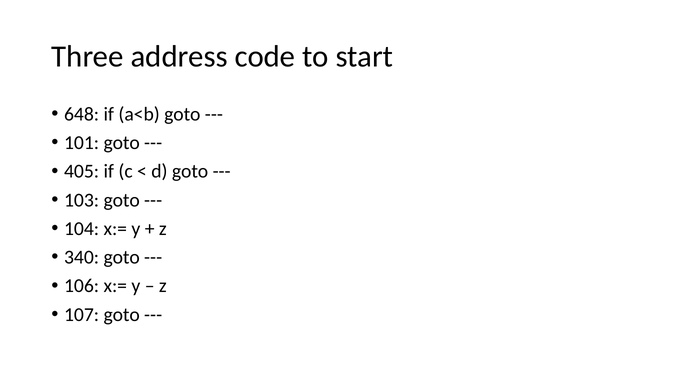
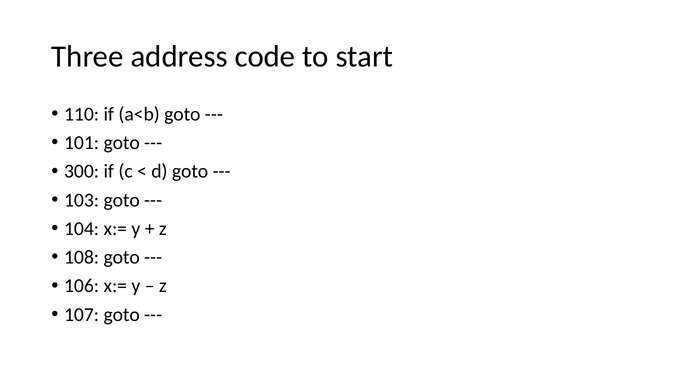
648: 648 -> 110 (82, 114)
405: 405 -> 300 (82, 172)
340: 340 -> 108 (82, 257)
